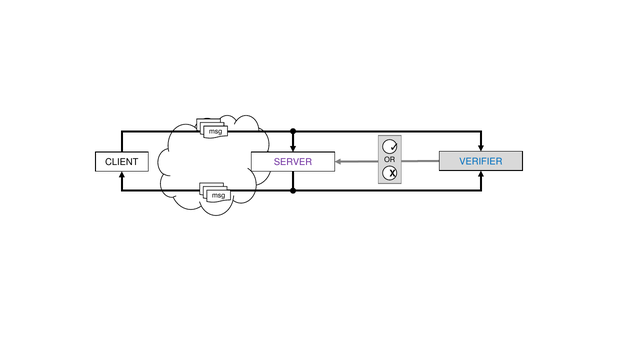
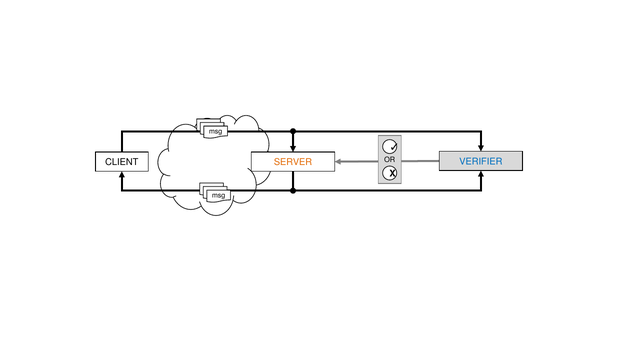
SERVER colour: purple -> orange (293, 162)
